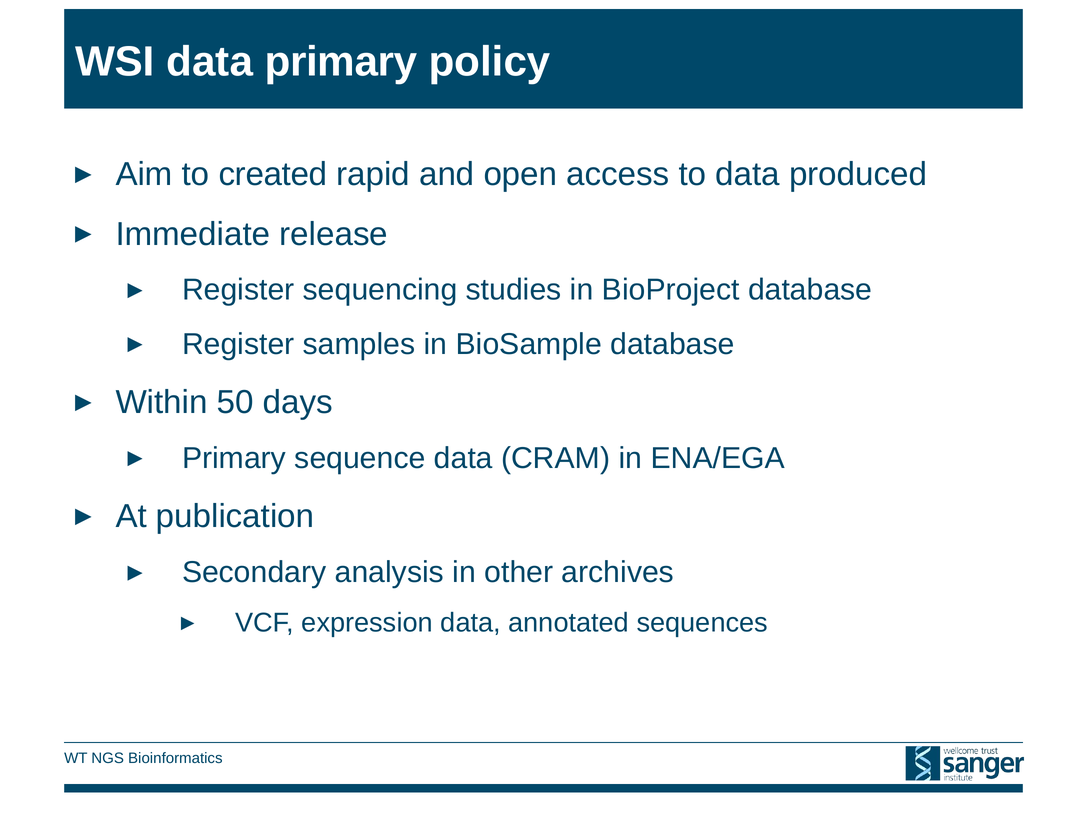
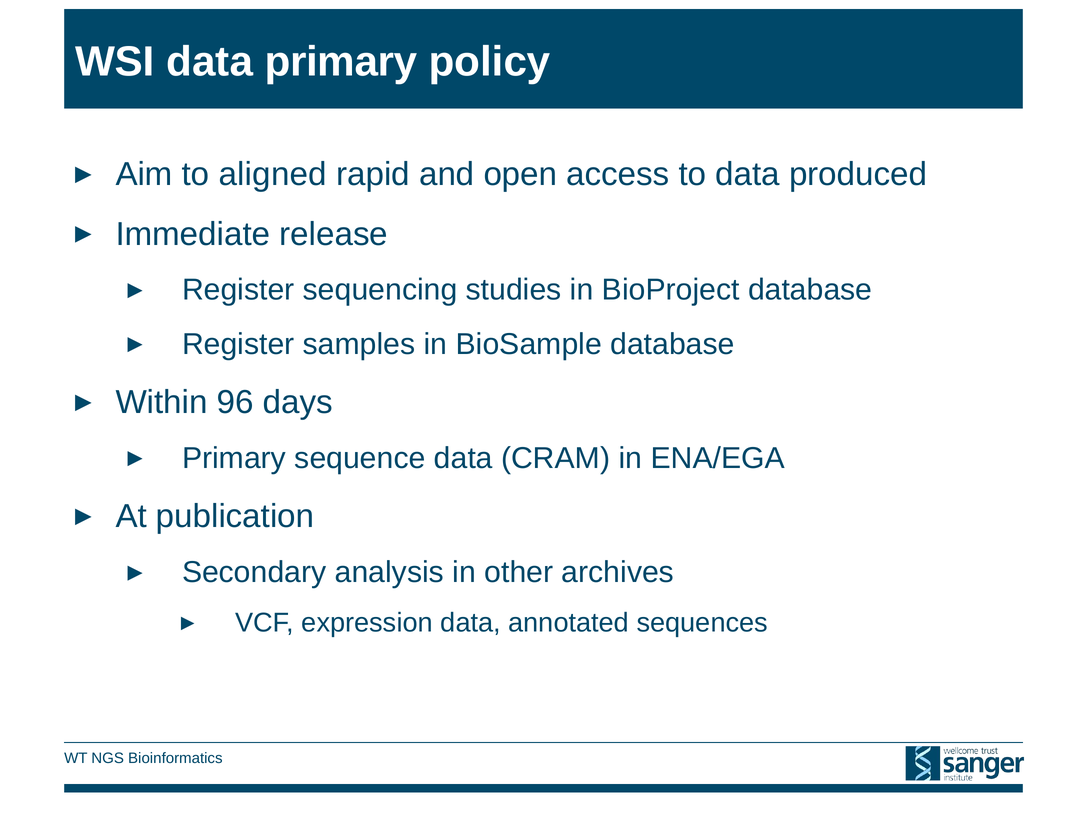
created: created -> aligned (273, 174)
50: 50 -> 96 (235, 403)
